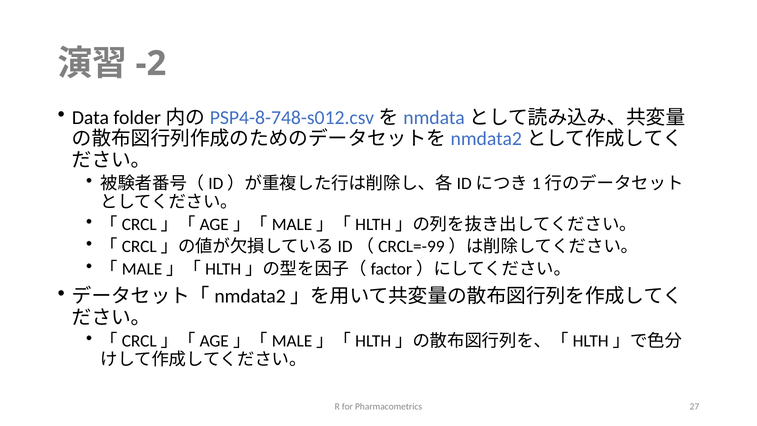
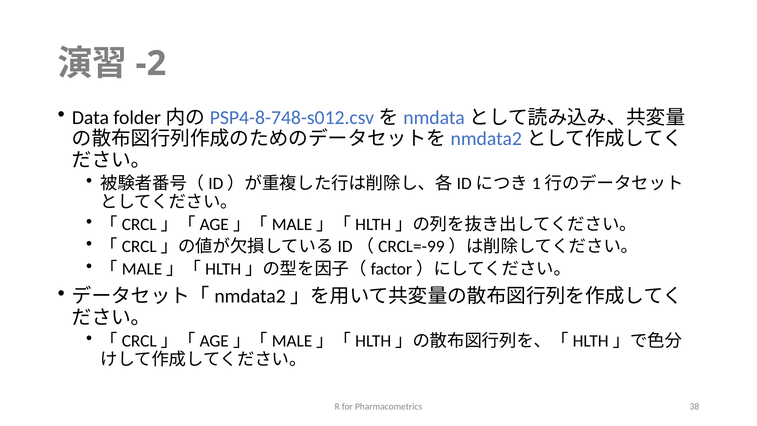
27: 27 -> 38 (694, 407)
